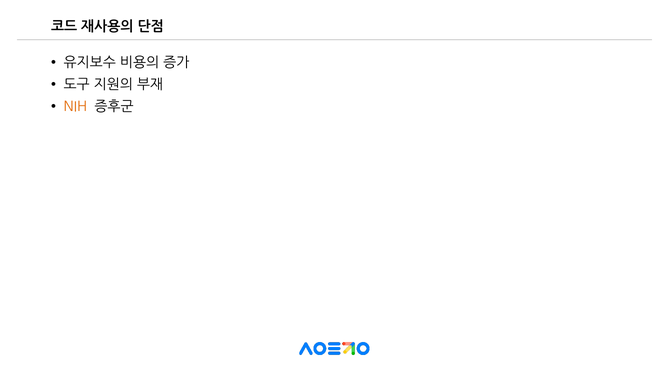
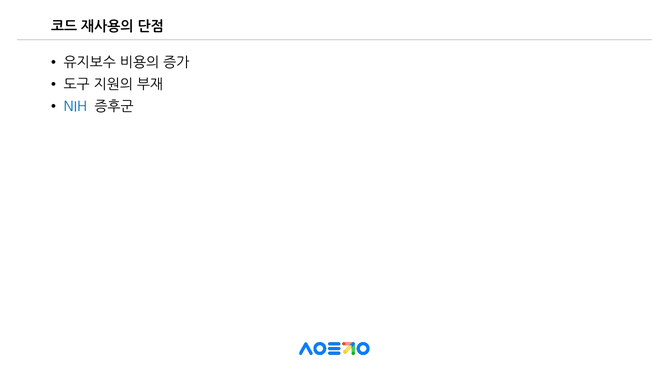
NIH colour: orange -> blue (75, 107)
